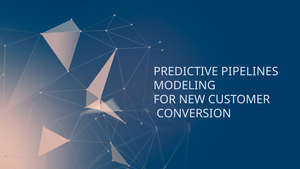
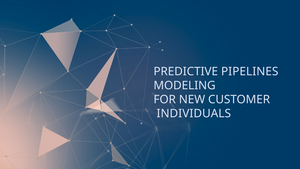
CONVERSION: CONVERSION -> INDIVIDUALS (194, 113)
